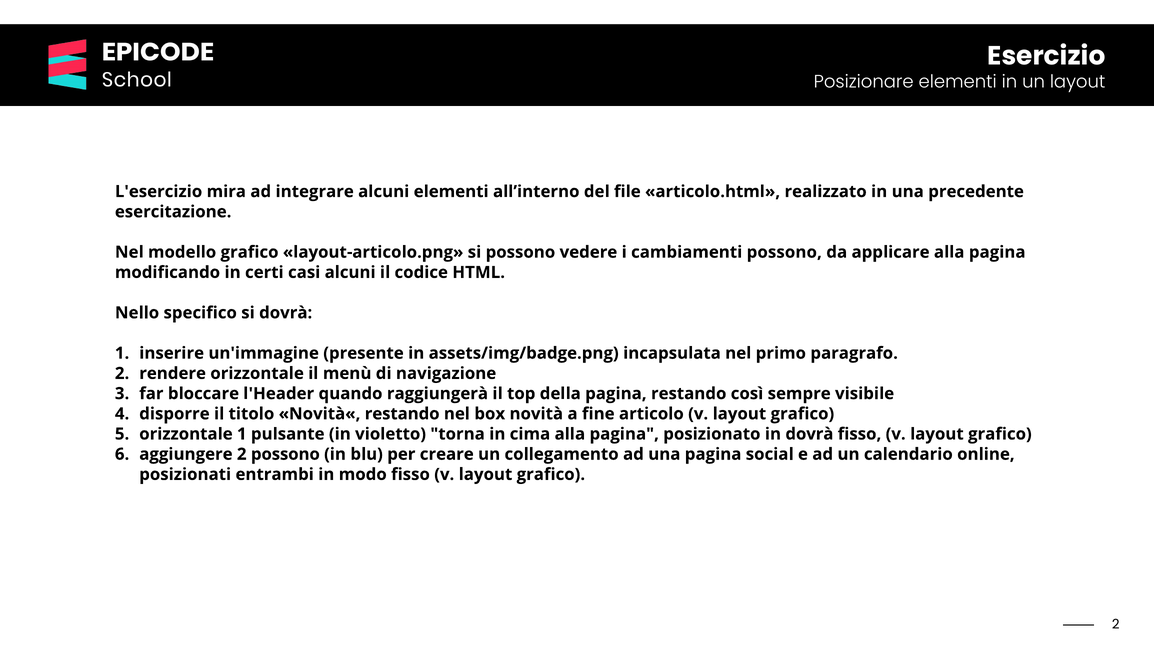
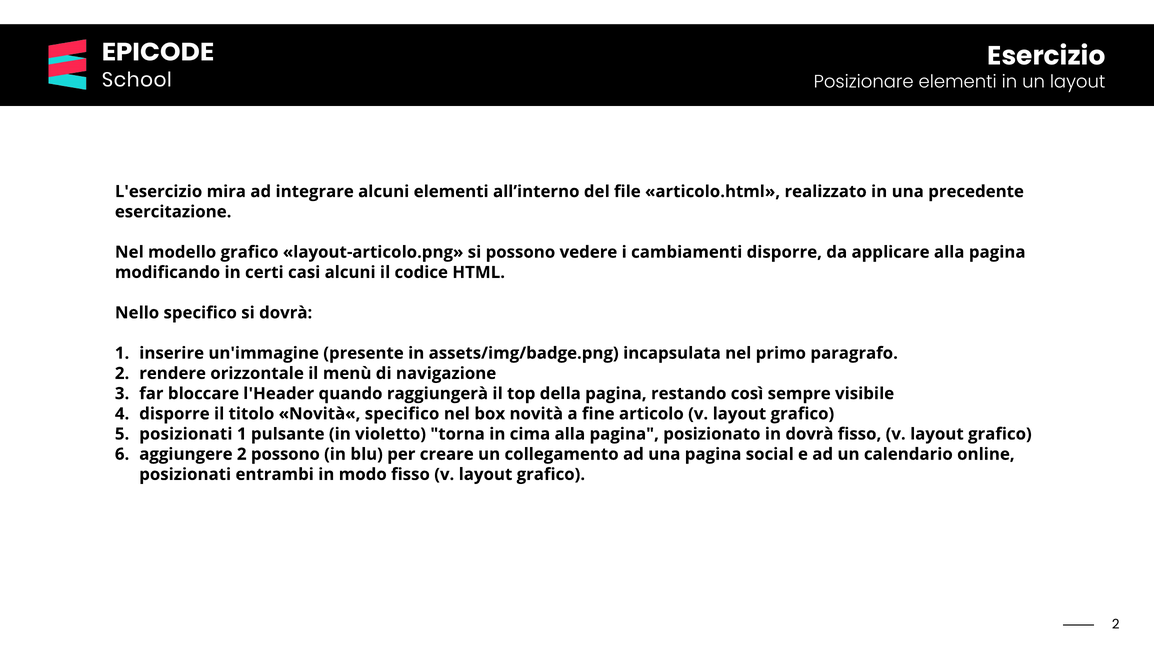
cambiamenti possono: possono -> disporre (784, 252)
Novità« restando: restando -> specifico (402, 414)
orizzontale: orizzontale -> posizionati (186, 434)
